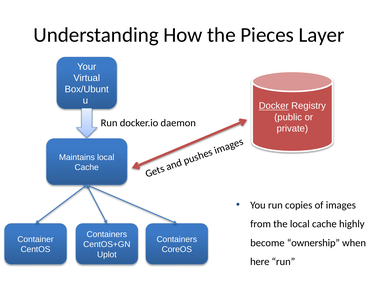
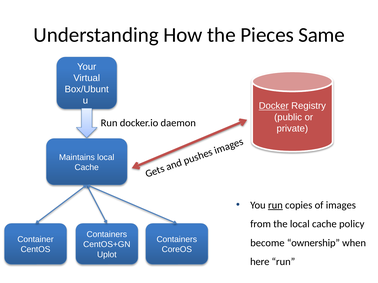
Layer: Layer -> Same (322, 35)
run underline: none -> present (275, 205)
highly: highly -> policy (352, 224)
